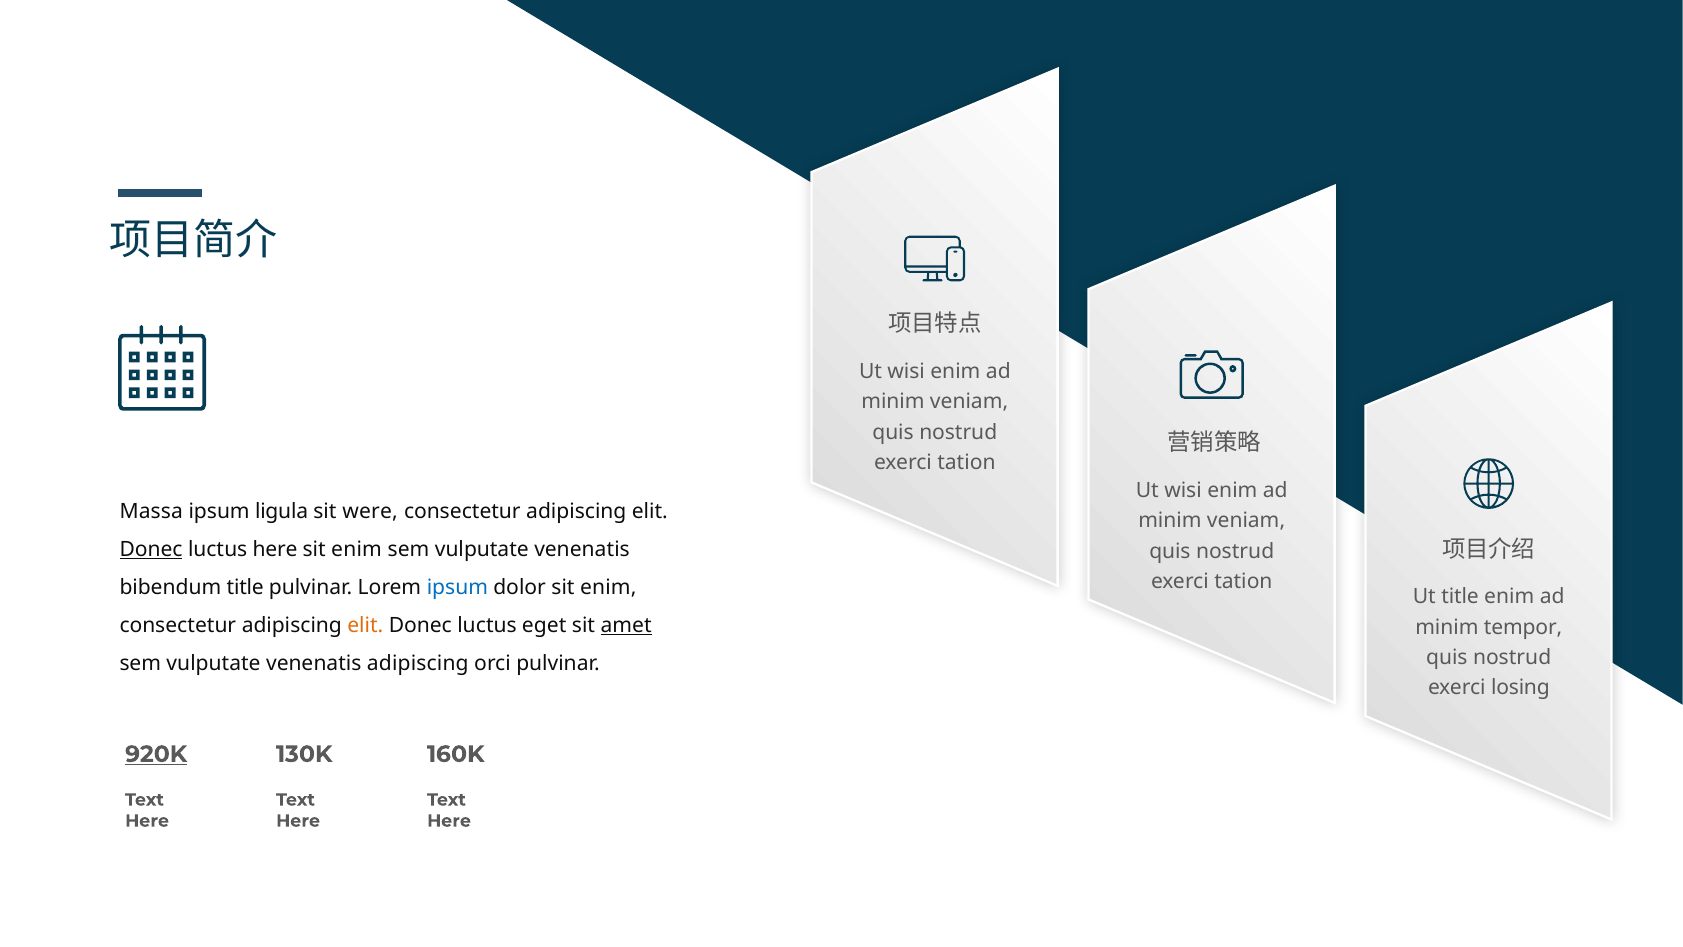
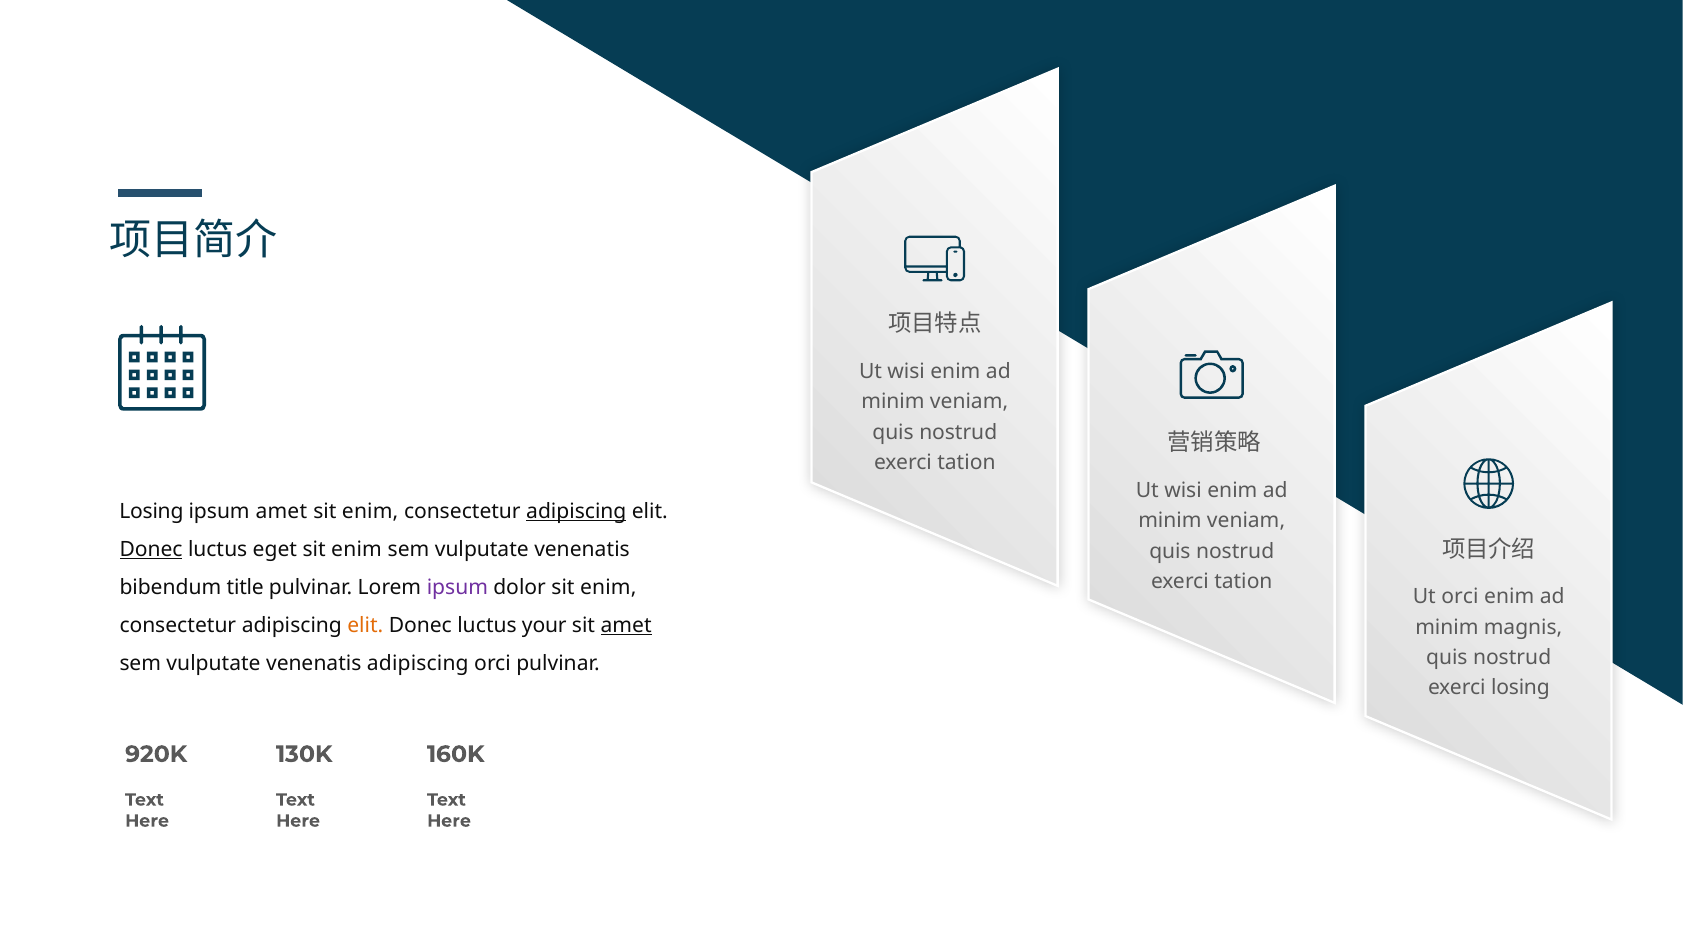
Massa: Massa -> Losing (151, 512)
ipsum ligula: ligula -> amet (281, 512)
were: were -> enim (370, 512)
adipiscing underline: none -> present (576, 512)
luctus here: here -> eget (275, 550)
ipsum colour: blue -> purple (457, 588)
Ut title: title -> orci (1460, 597)
eget: eget -> your (544, 625)
tempor: tempor -> magnis (1523, 627)
920K underline: present -> none (156, 754)
